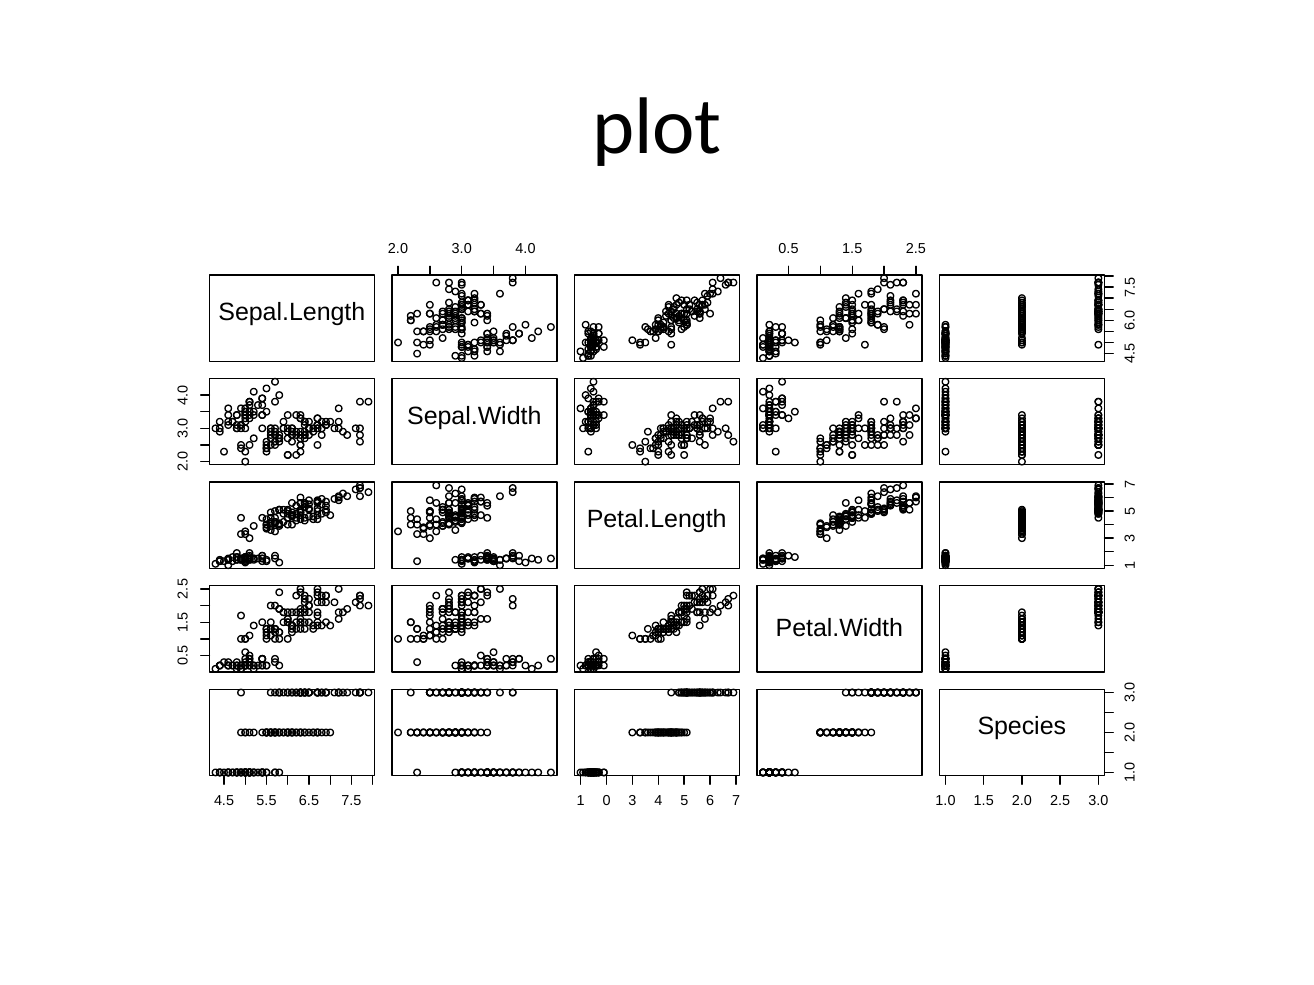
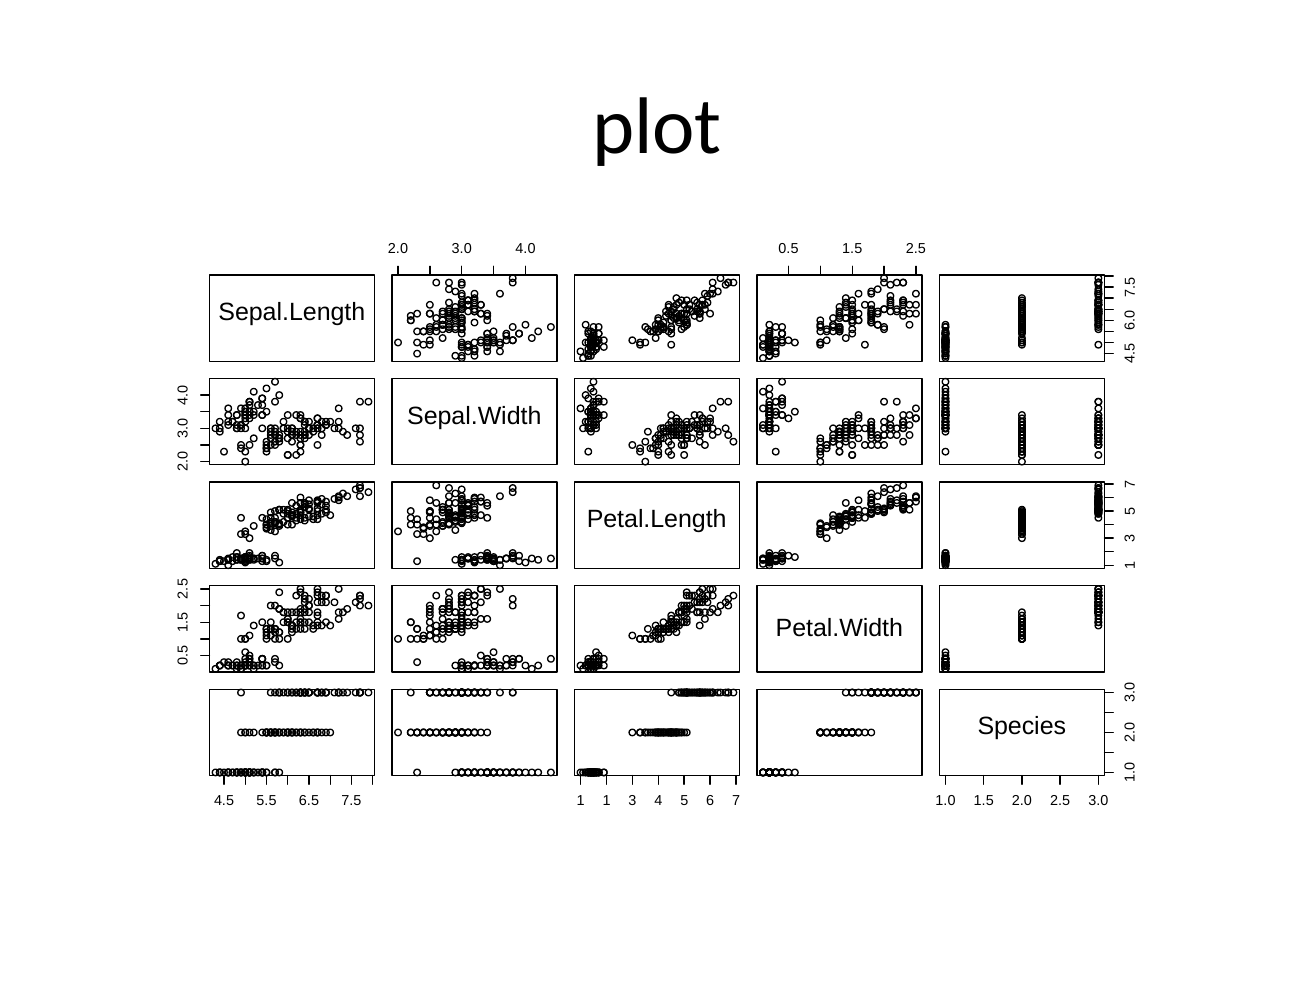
1 0: 0 -> 1 (607, 802)
